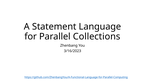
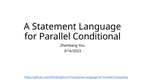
Collections: Collections -> Conditional (97, 36)
